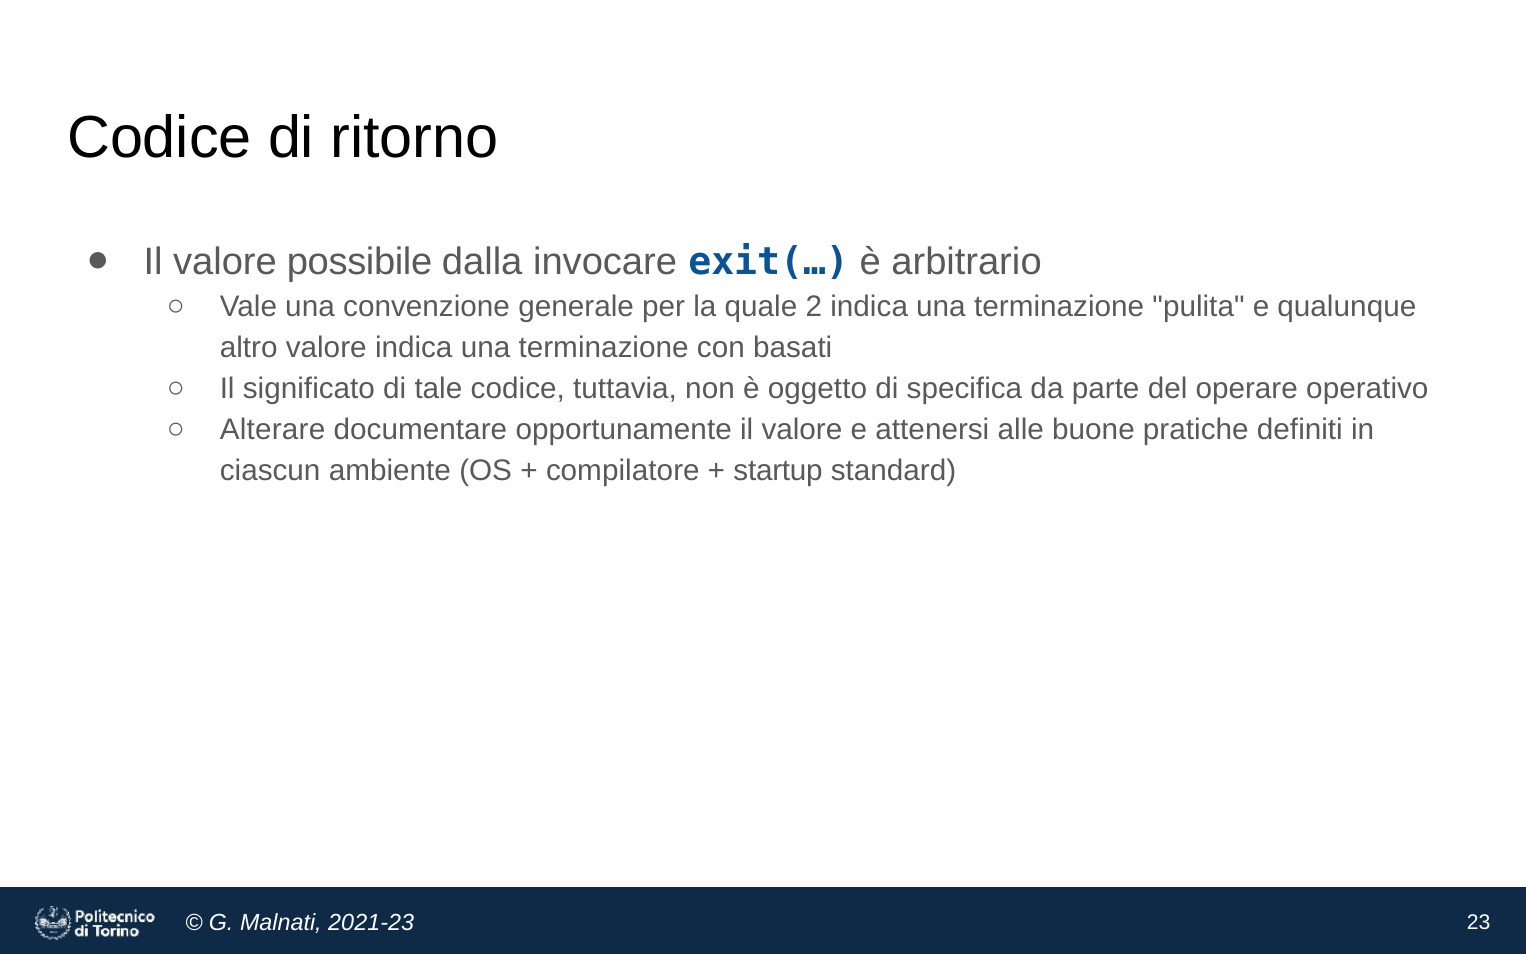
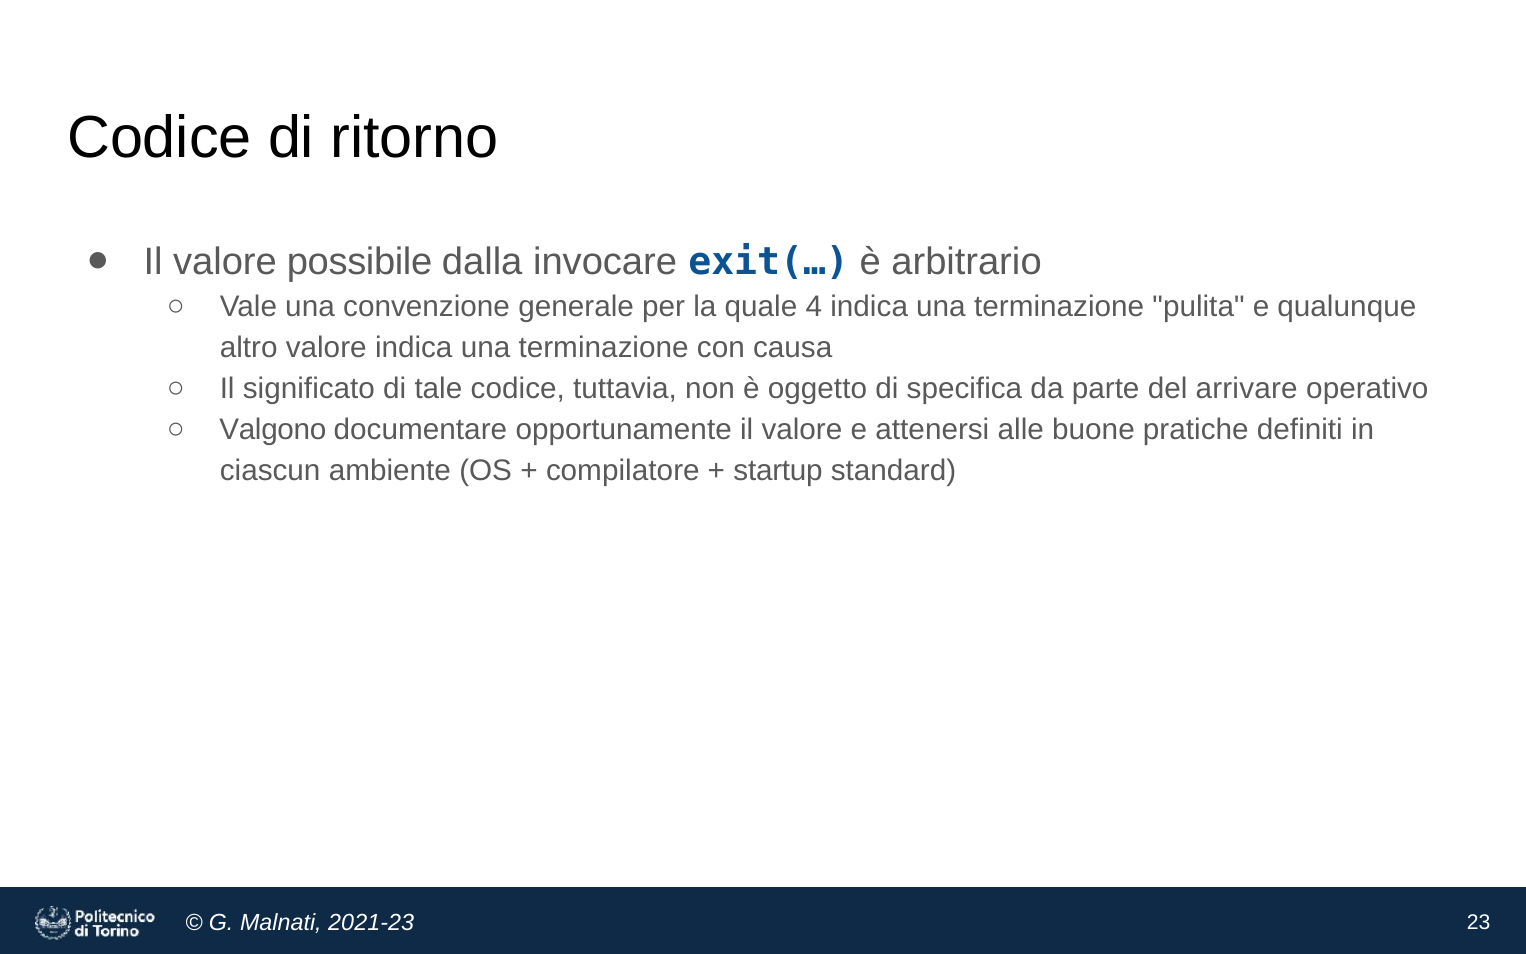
2: 2 -> 4 (814, 307)
basati: basati -> causa (793, 348)
operare: operare -> arrivare (1247, 389)
Alterare: Alterare -> Valgono (273, 430)
